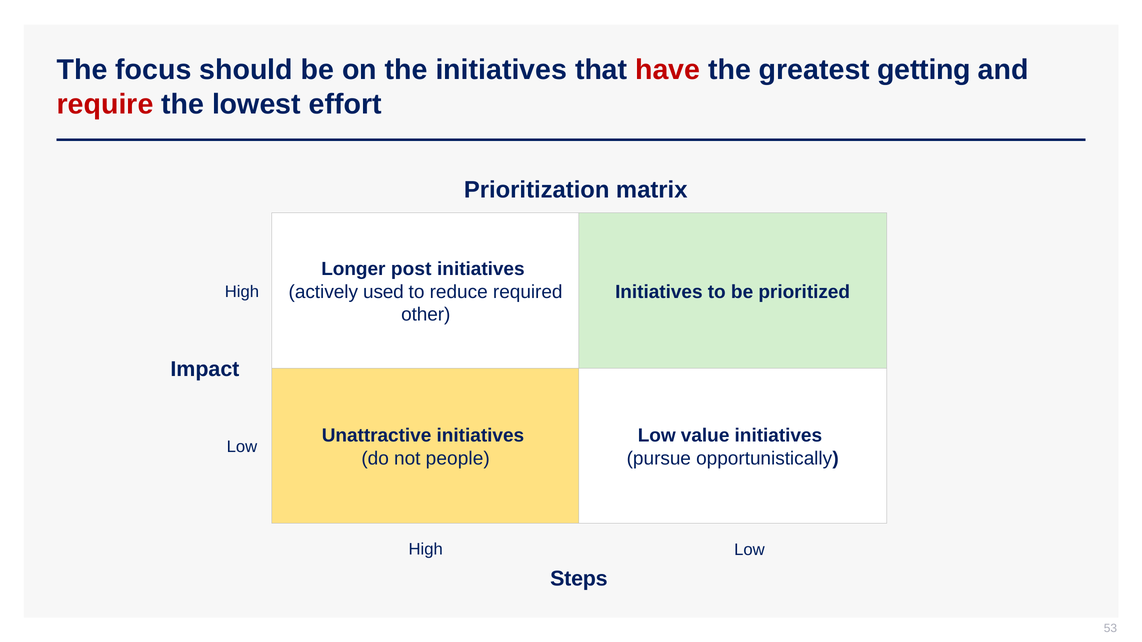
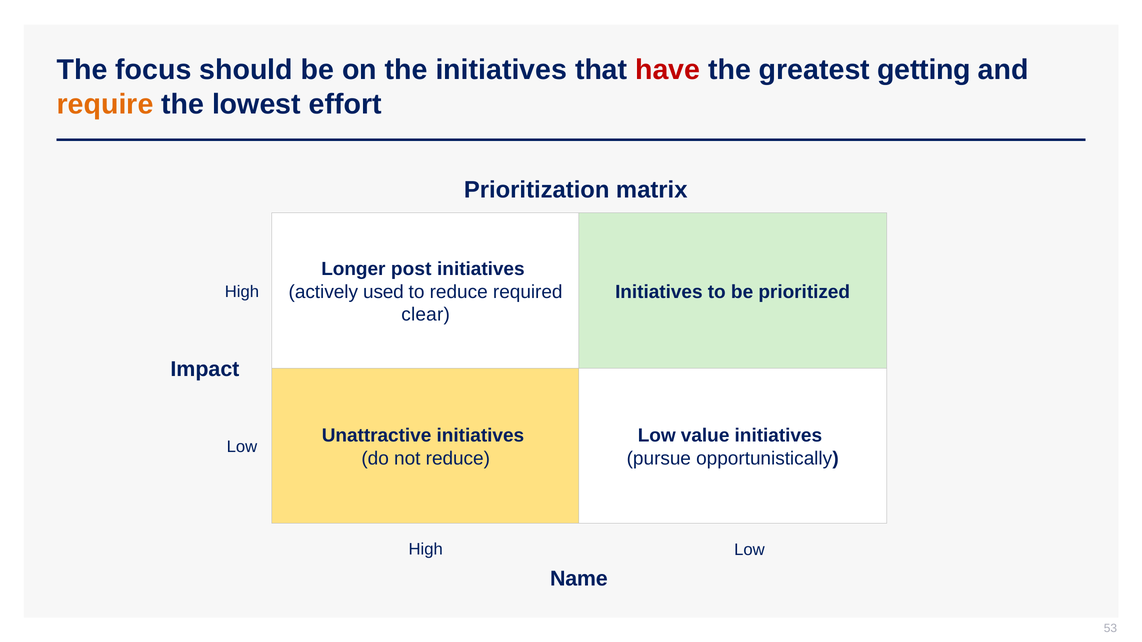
require colour: red -> orange (105, 104)
other: other -> clear (426, 315)
not people: people -> reduce (458, 459)
Steps: Steps -> Name (579, 579)
